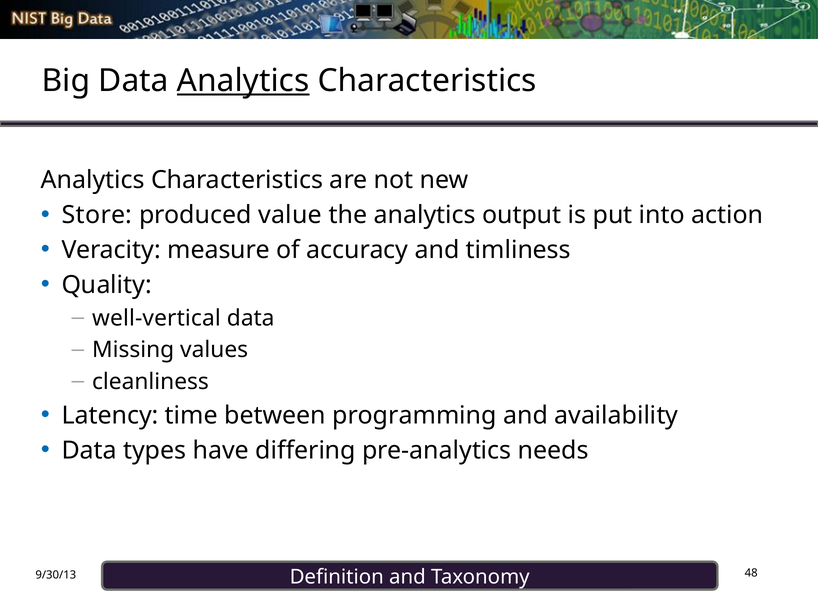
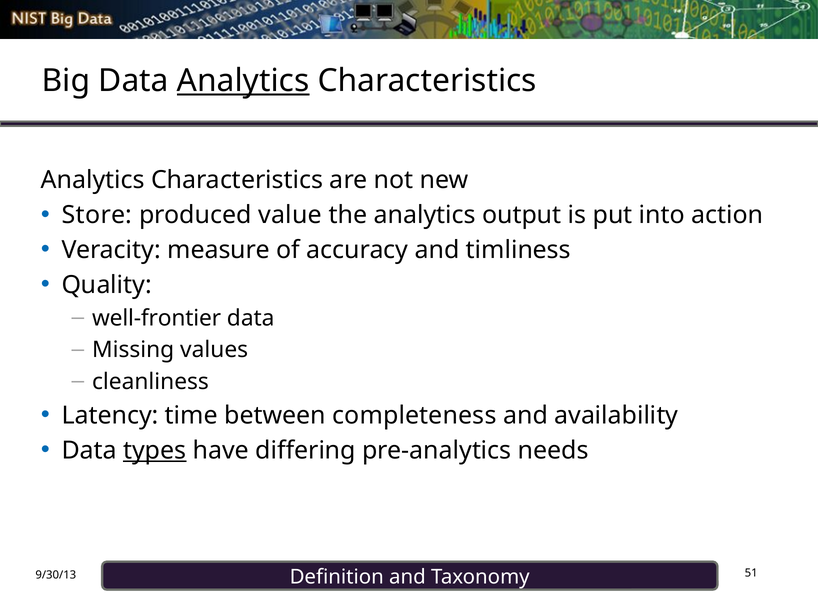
well-vertical: well-vertical -> well-frontier (157, 318)
programming: programming -> completeness (414, 416)
types underline: none -> present (155, 451)
48: 48 -> 51 (751, 574)
